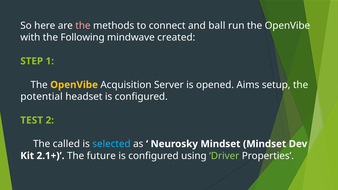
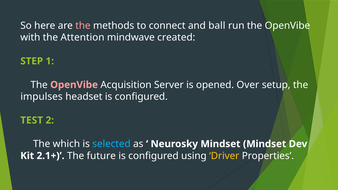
Following: Following -> Attention (82, 37)
OpenVibe colour: yellow -> pink (74, 85)
Aims: Aims -> Over (248, 85)
potential: potential -> impulses (42, 97)
called: called -> which (66, 144)
Driver colour: light green -> yellow (224, 156)
